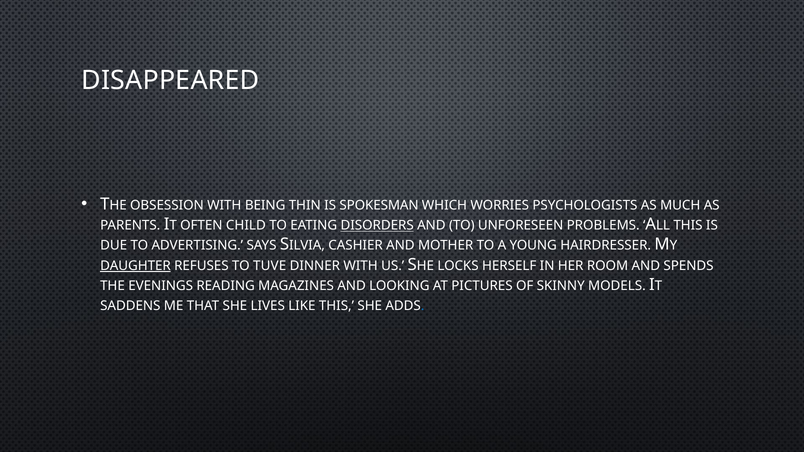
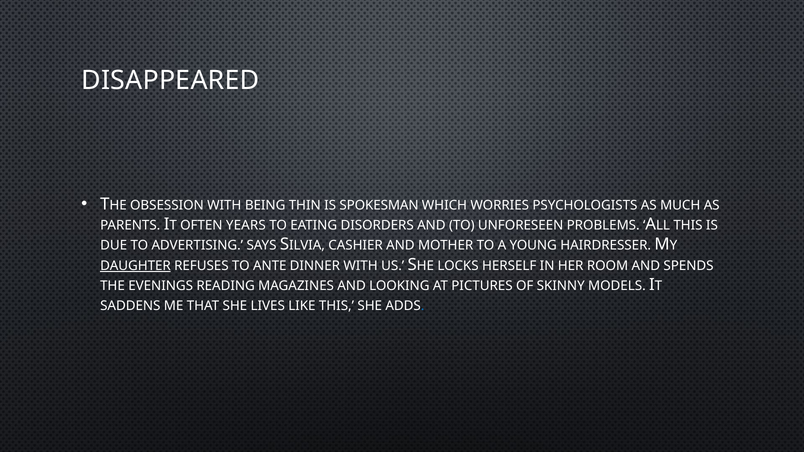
CHILD: CHILD -> YEARS (246, 226)
DISORDERS underline: present -> none (377, 226)
TUVE: TUVE -> ANTE (270, 266)
